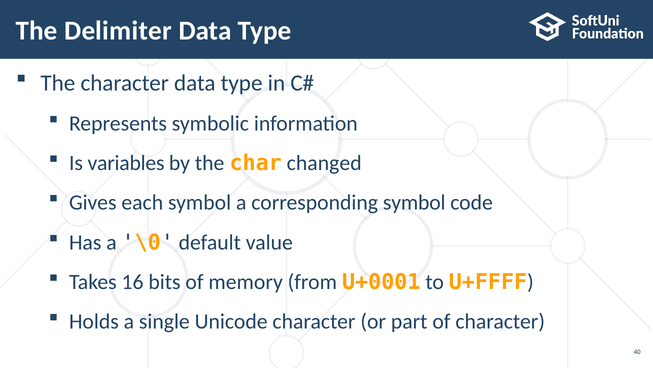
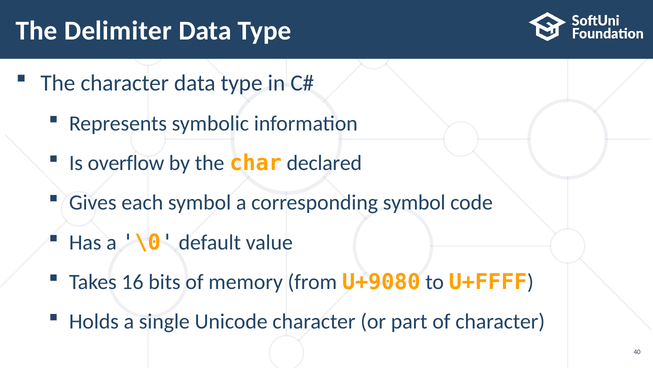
variables: variables -> overflow (126, 163)
changed: changed -> declared (324, 163)
U+0001: U+0001 -> U+9080 (381, 282)
